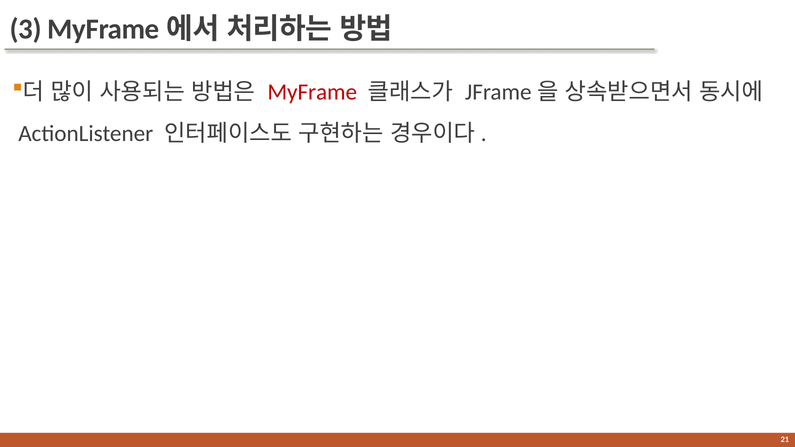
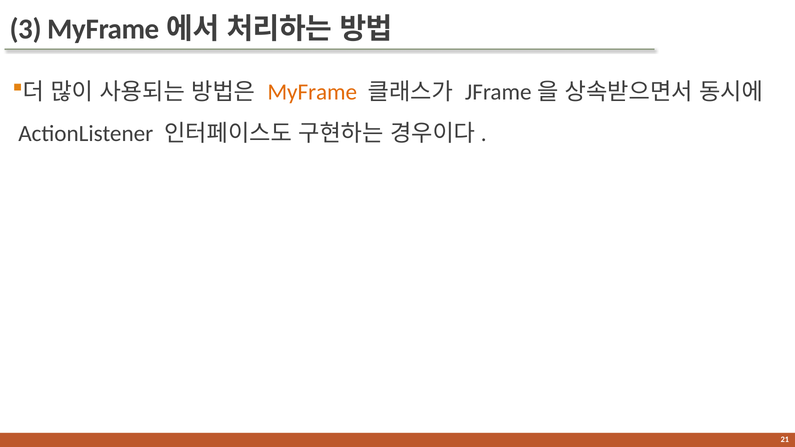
MyFrame colour: red -> orange (312, 92)
